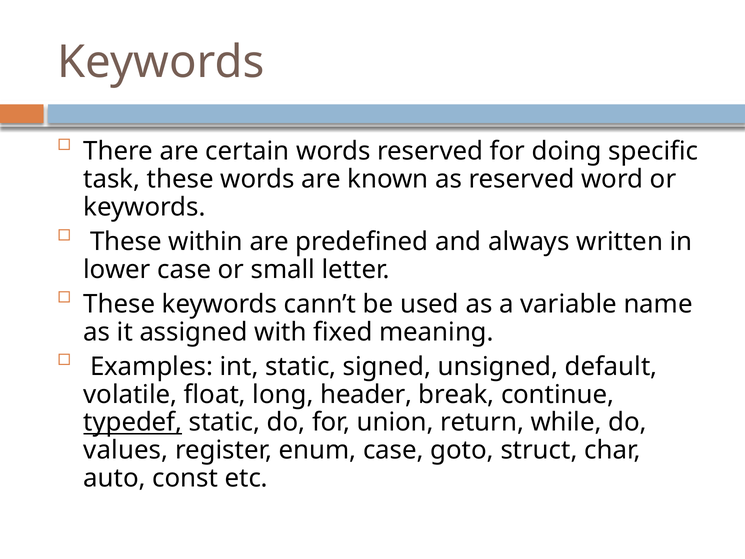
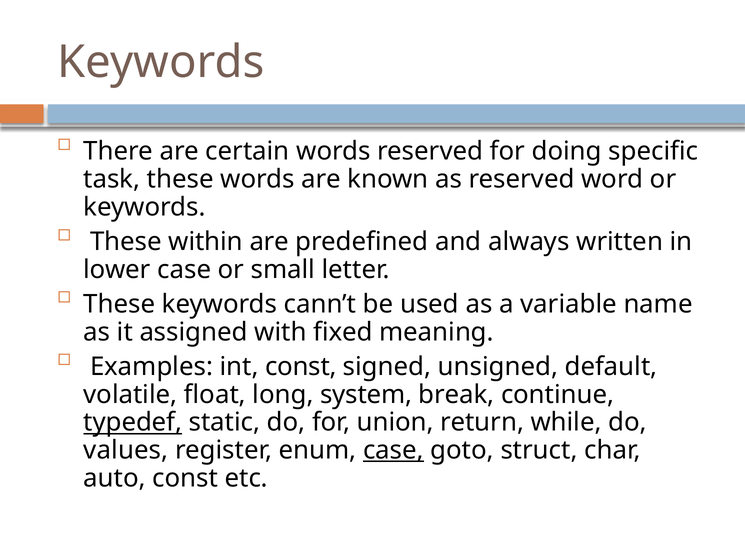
int static: static -> const (301, 366)
header: header -> system (366, 394)
case underline: none -> present (393, 450)
